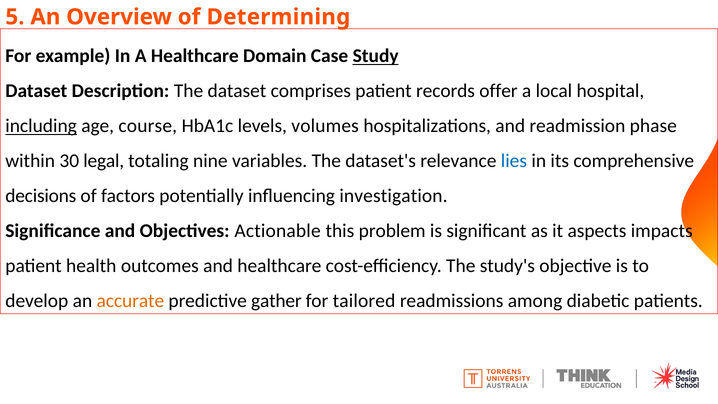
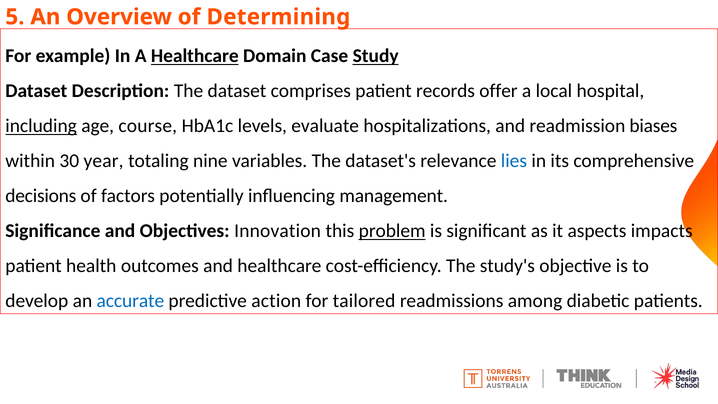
Healthcare underline: none -> present (195, 56)
volumes: volumes -> evaluate (325, 126)
phase: phase -> biases (653, 126)
legal: legal -> year (104, 161)
investigation: investigation -> management (394, 196)
Actionable: Actionable -> Innovation (278, 231)
problem underline: none -> present (392, 231)
accurate colour: orange -> blue (130, 301)
gather: gather -> action (276, 301)
